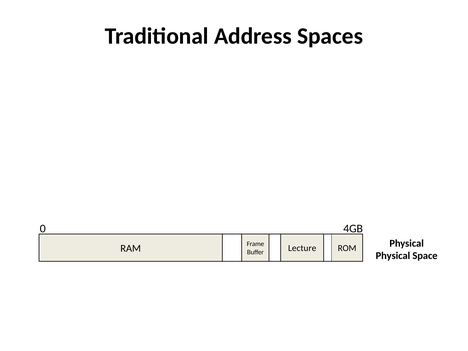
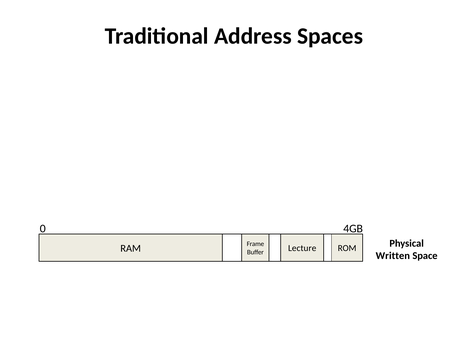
Physical: Physical -> Written (393, 256)
